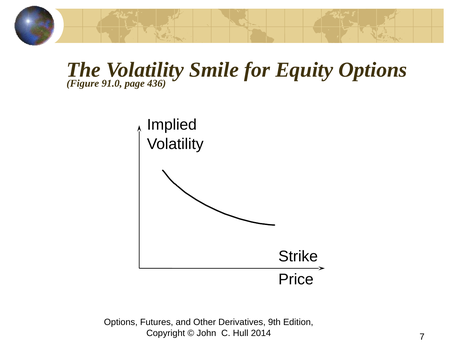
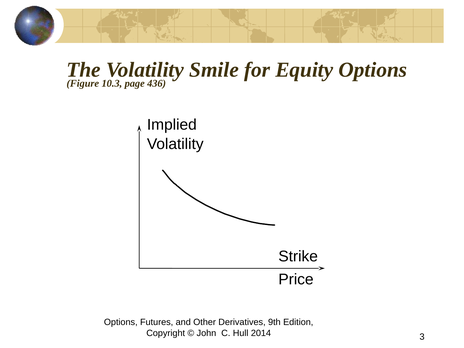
91.0: 91.0 -> 10.3 (112, 83)
7: 7 -> 3 (422, 337)
